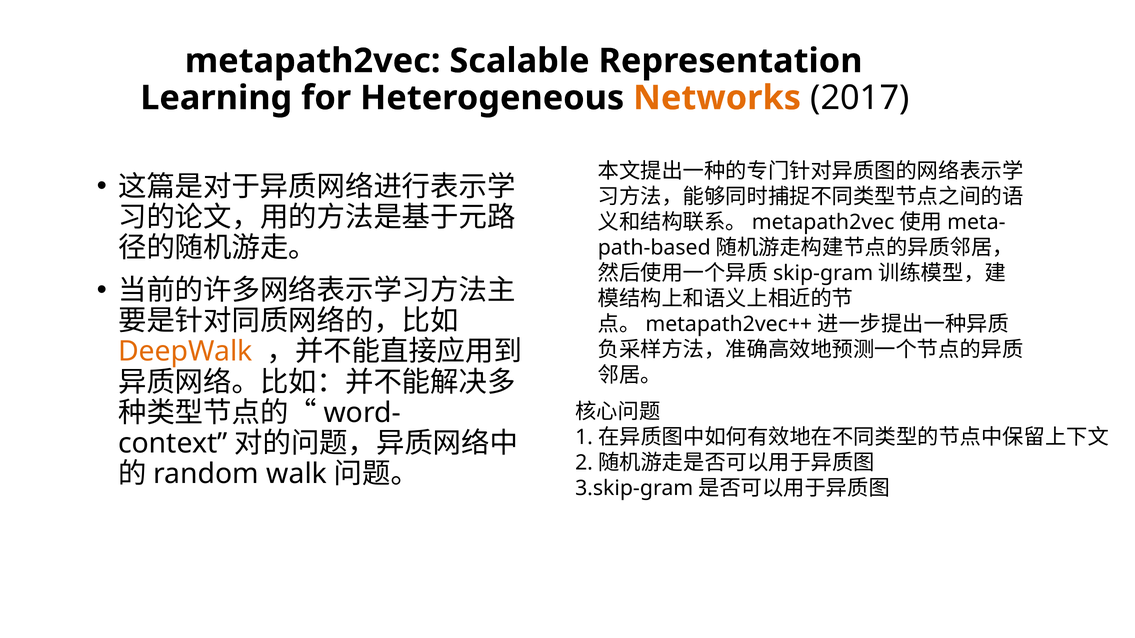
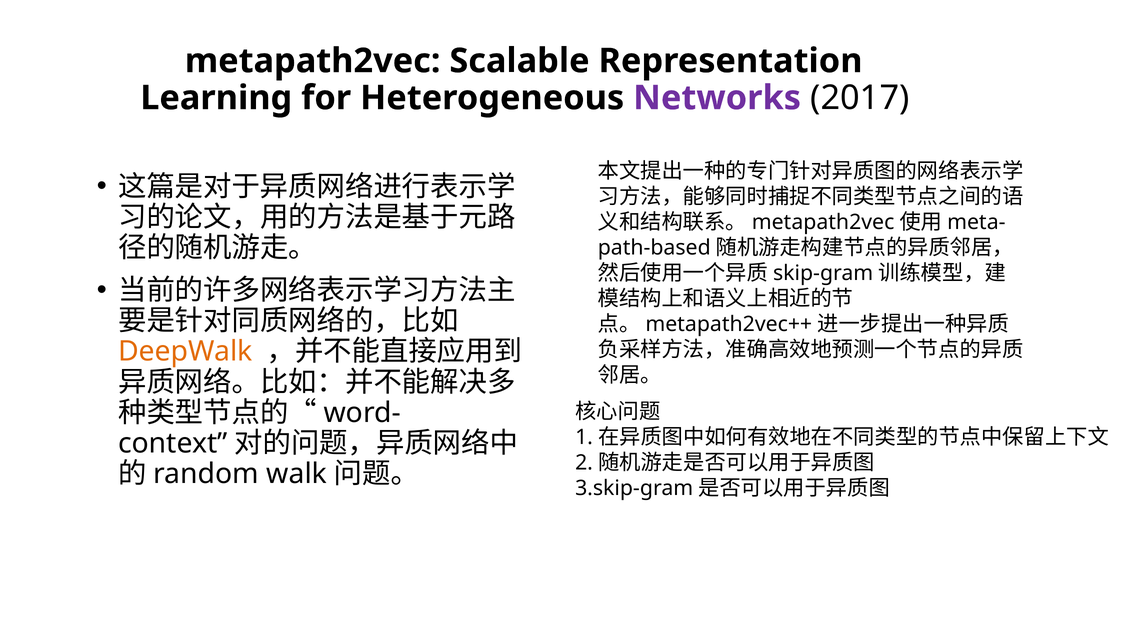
Networks colour: orange -> purple (717, 98)
